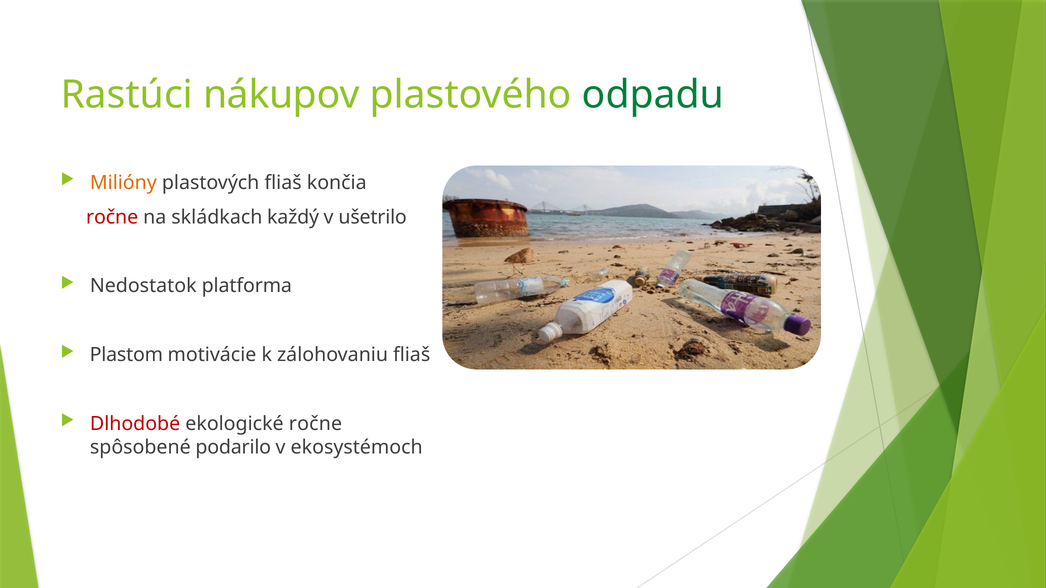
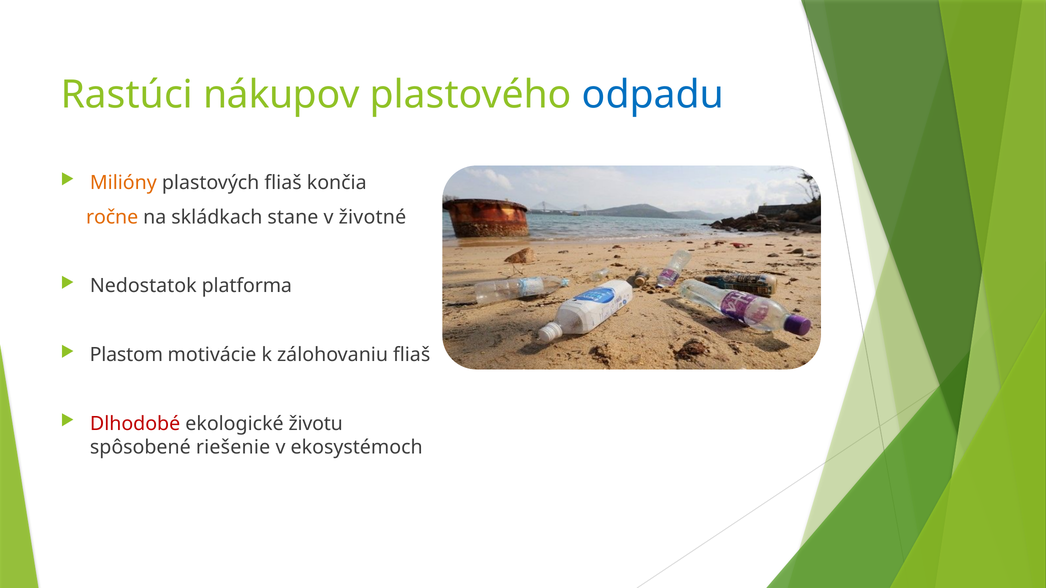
odpadu colour: green -> blue (653, 95)
ročne colour: red -> orange (112, 217)
každý: každý -> stane (293, 217)
ušetrilo: ušetrilo -> životné (372, 217)
ekologické ročne: ročne -> životu (316, 424)
podarilo: podarilo -> riešenie (233, 447)
